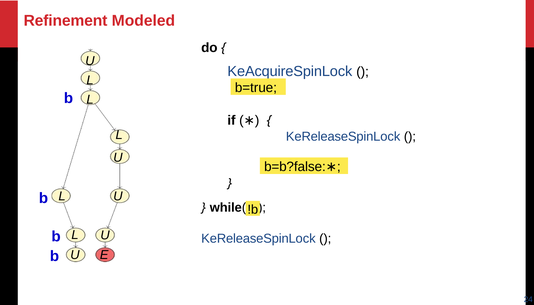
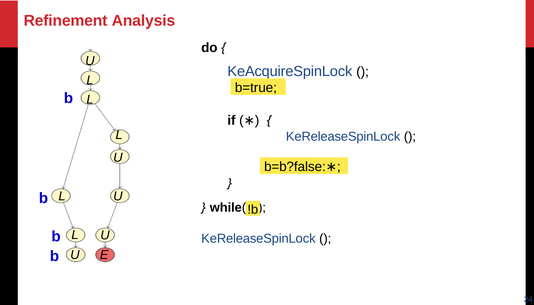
Modeled: Modeled -> Analysis (143, 21)
